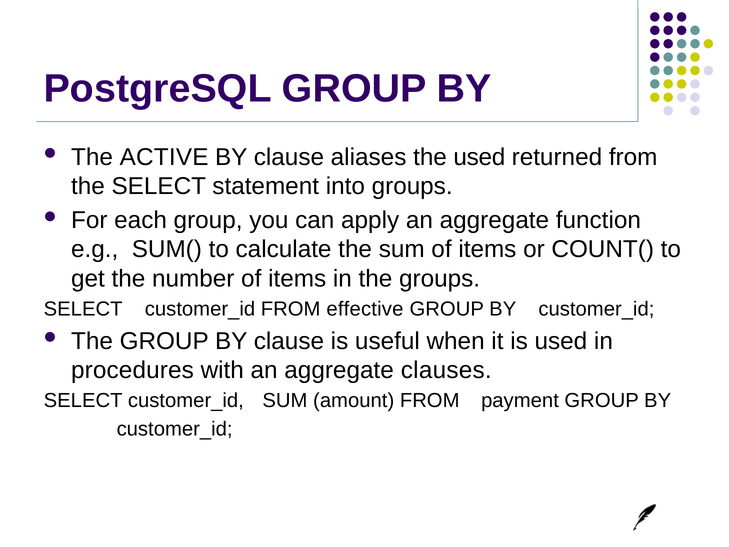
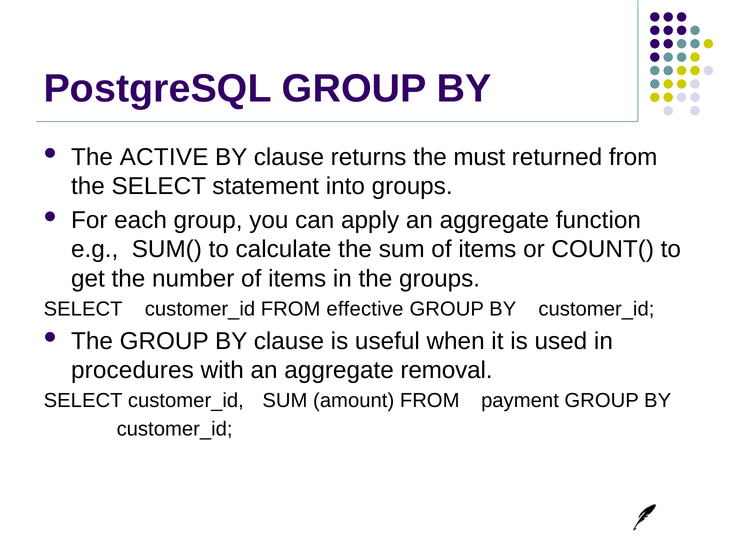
aliases: aliases -> returns (369, 157)
the used: used -> must (479, 157)
clauses: clauses -> removal (446, 370)
